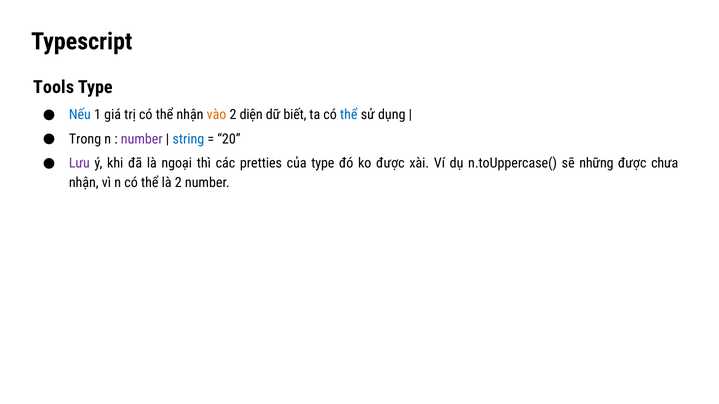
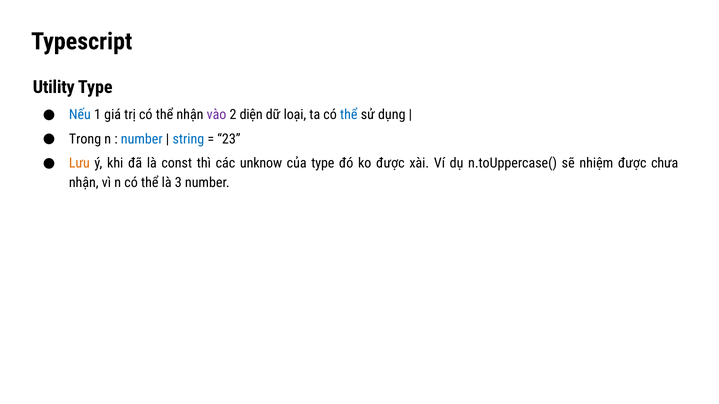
Tools: Tools -> Utility (54, 87)
vào colour: orange -> purple (217, 115)
biết: biết -> loại (295, 115)
number colour: purple -> blue (142, 139)
20: 20 -> 23 (229, 139)
Lưu colour: purple -> orange (79, 163)
ngoại: ngoại -> const (177, 163)
pretties: pretties -> unknow (261, 163)
những: những -> nhiệm (596, 163)
là 2: 2 -> 3 (178, 183)
